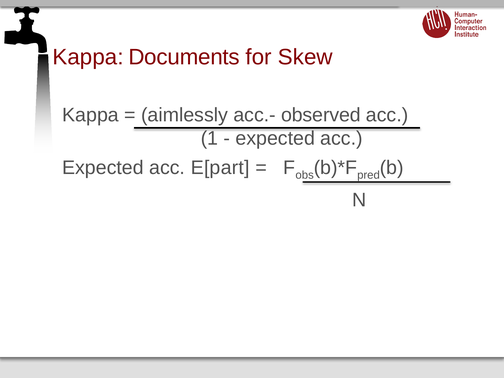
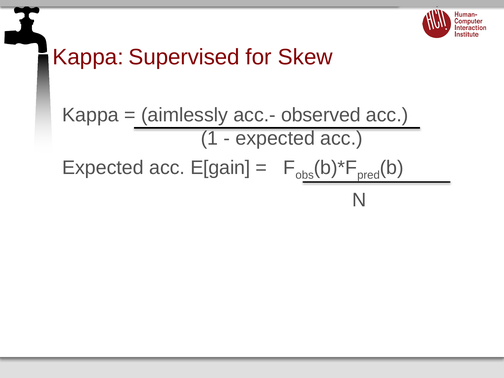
Documents: Documents -> Supervised (184, 57)
E[part: E[part -> E[gain (220, 168)
